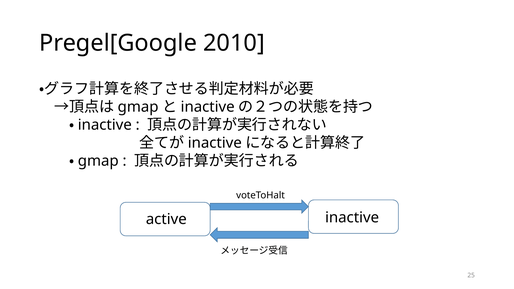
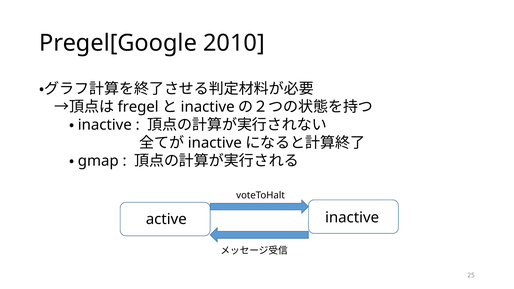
gmap: gmap -> fregel (138, 107)
